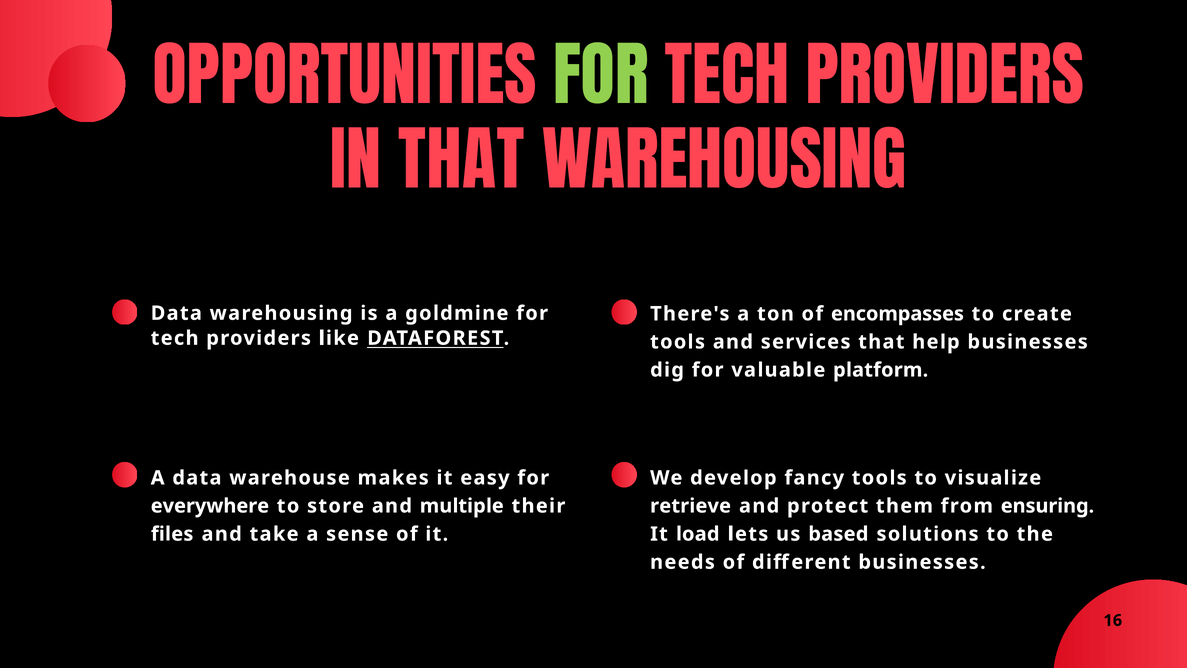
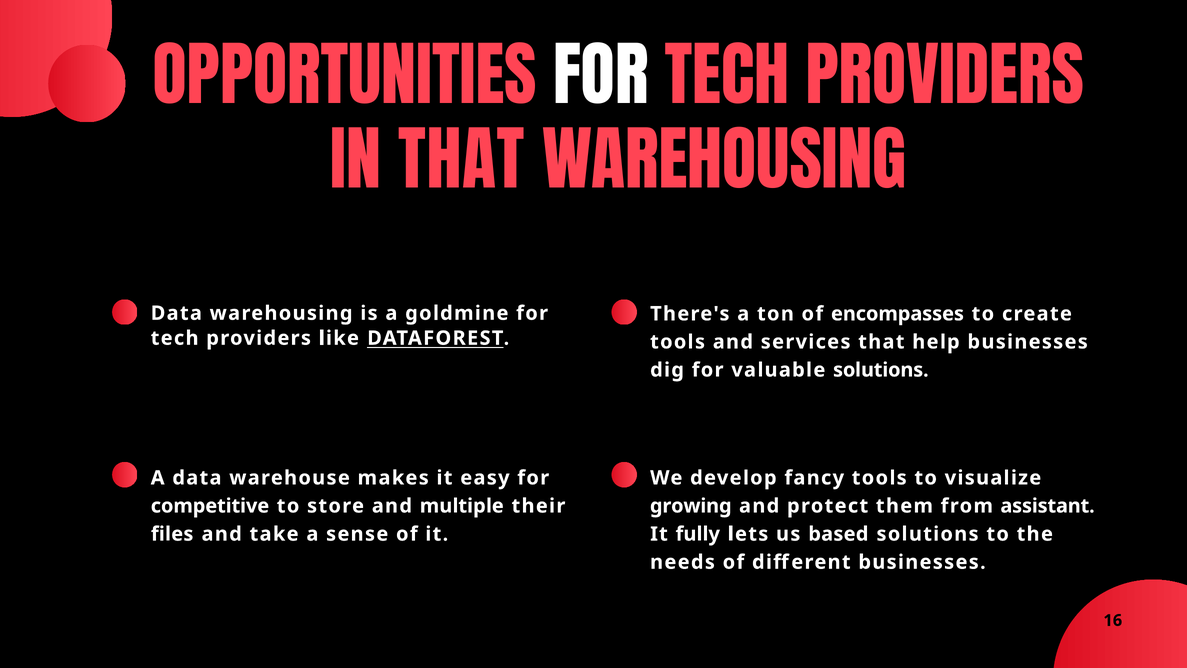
FOR colour: light green -> white (601, 80)
valuable platform: platform -> solutions (881, 370)
everywhere: everywhere -> competitive (210, 506)
retrieve: retrieve -> growing (691, 506)
ensuring: ensuring -> assistant (1048, 506)
load: load -> fully (698, 534)
